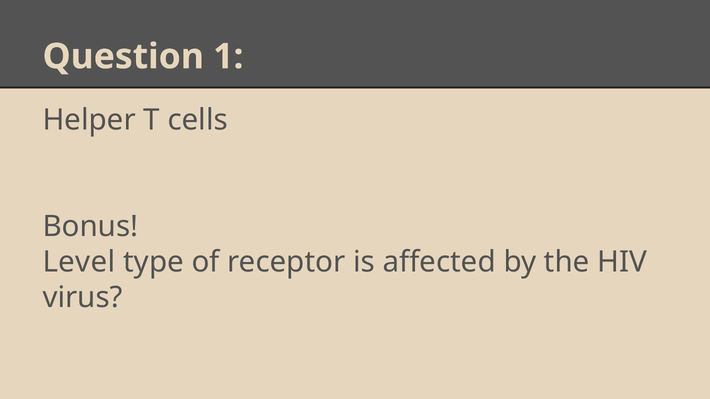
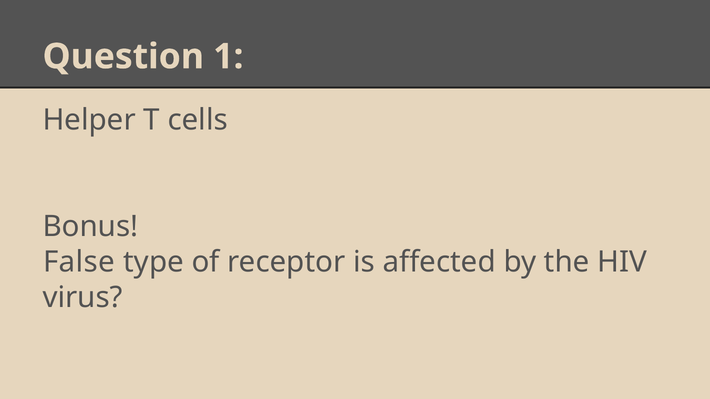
Level: Level -> False (79, 262)
